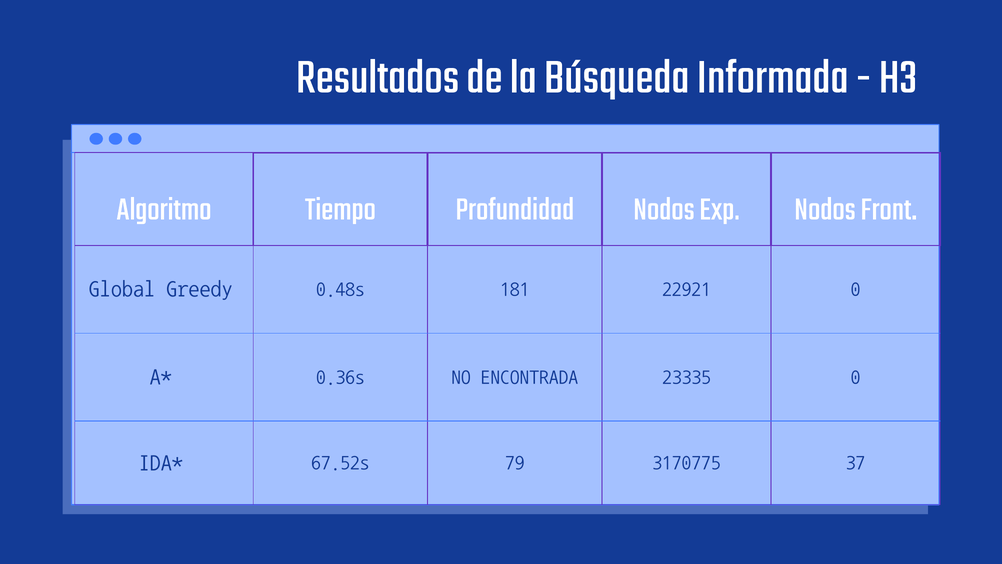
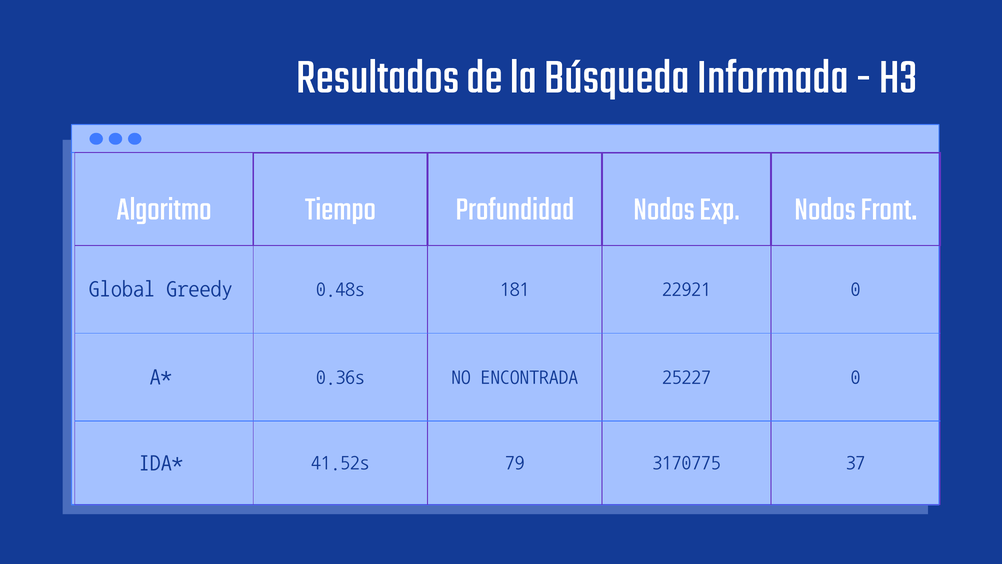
23335: 23335 -> 25227 (687, 376)
67.52s: 67.52s -> 41.52s (340, 462)
